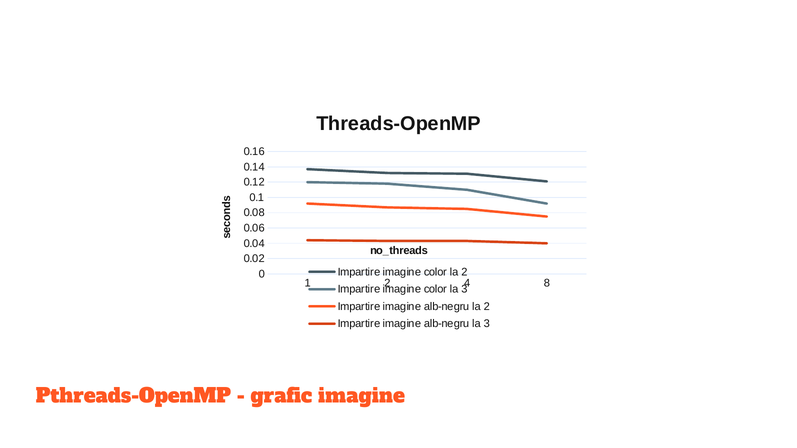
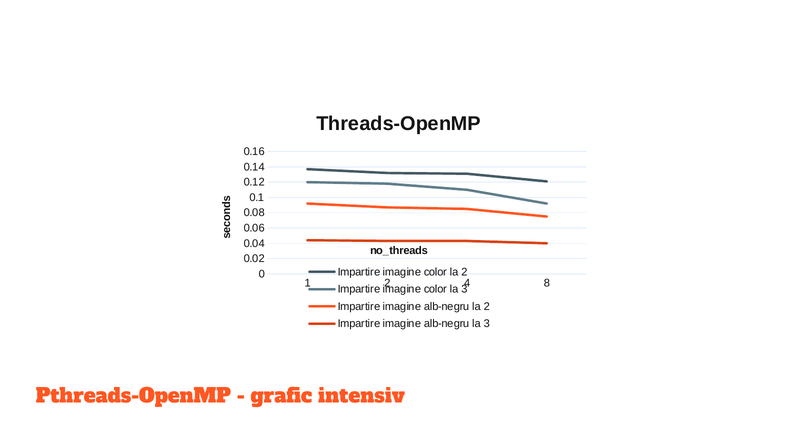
grafic imagine: imagine -> intensiv (362, 396)
